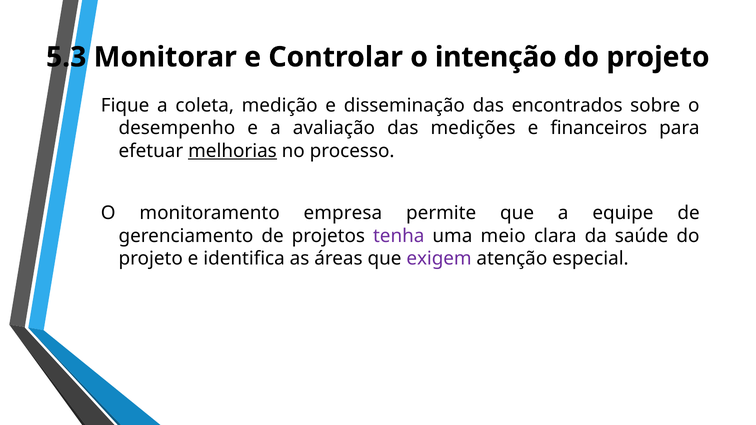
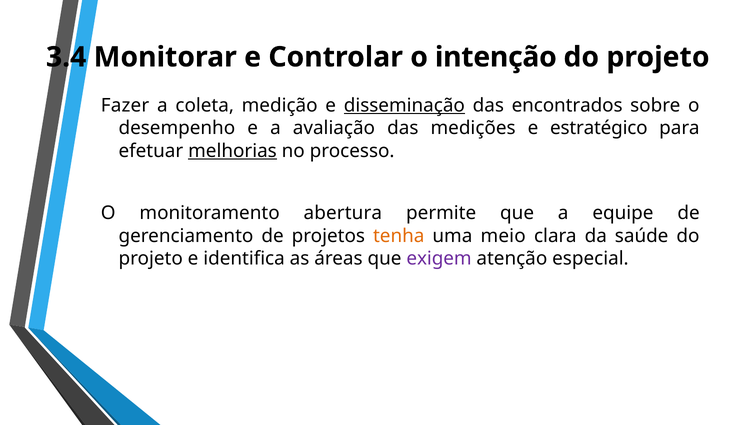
5.3: 5.3 -> 3.4 (66, 57)
Fique: Fique -> Fazer (125, 106)
disseminação underline: none -> present (404, 106)
financeiros: financeiros -> estratégico (599, 128)
empresa: empresa -> abertura (343, 213)
tenha colour: purple -> orange (399, 236)
